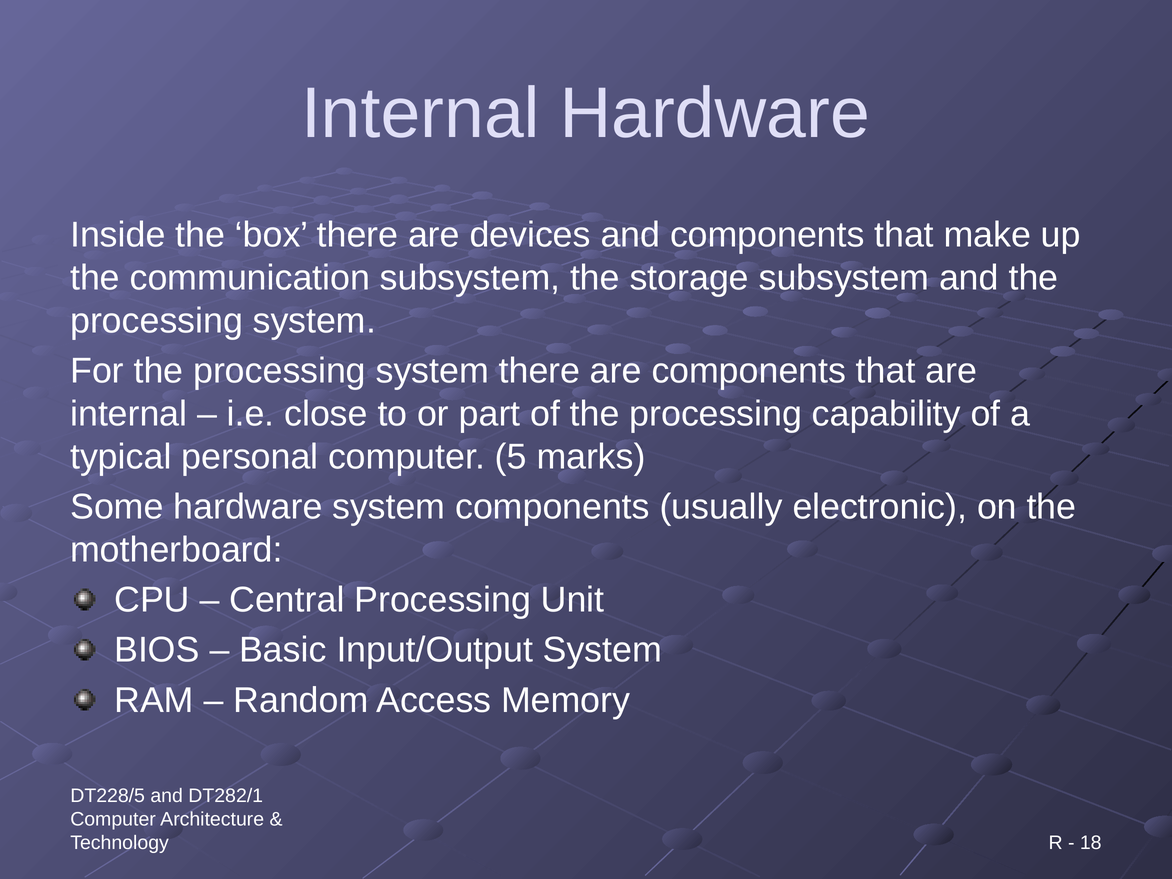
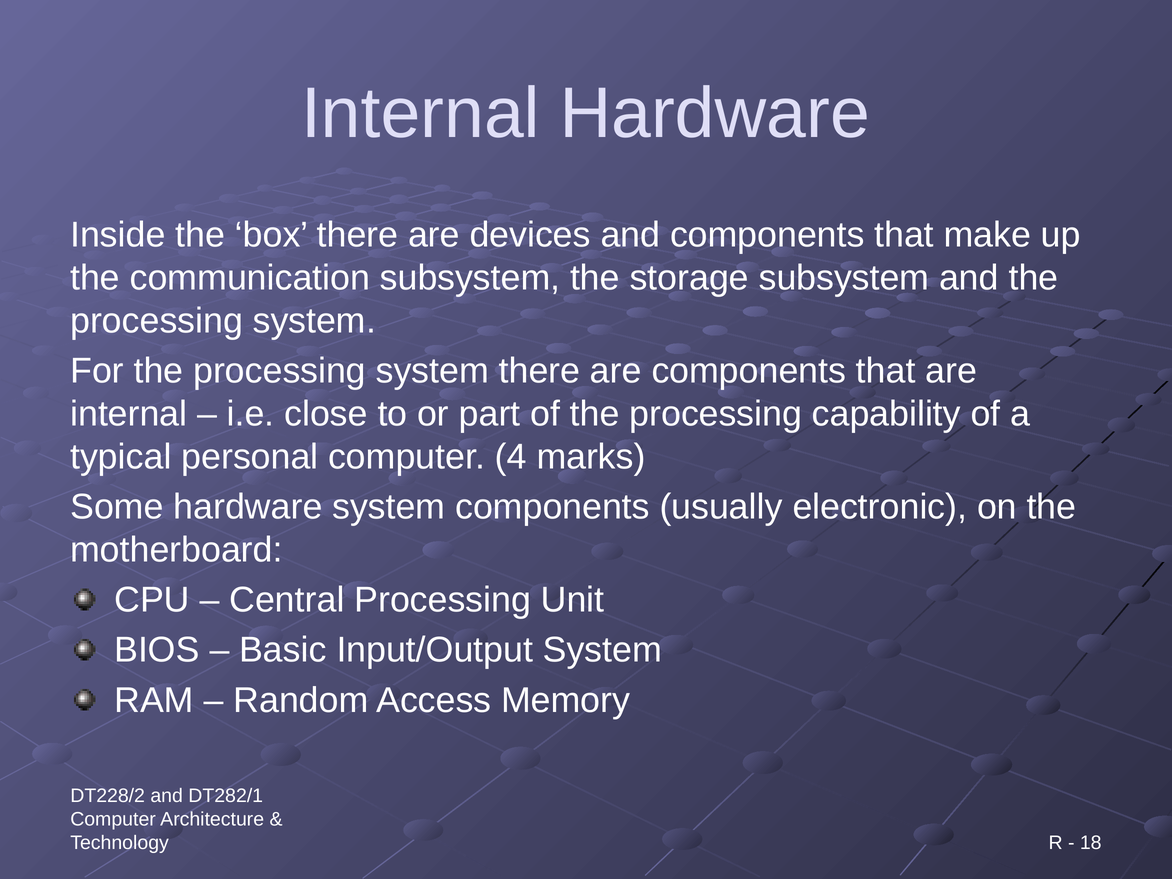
5: 5 -> 4 (511, 457)
DT228/5: DT228/5 -> DT228/2 (108, 796)
